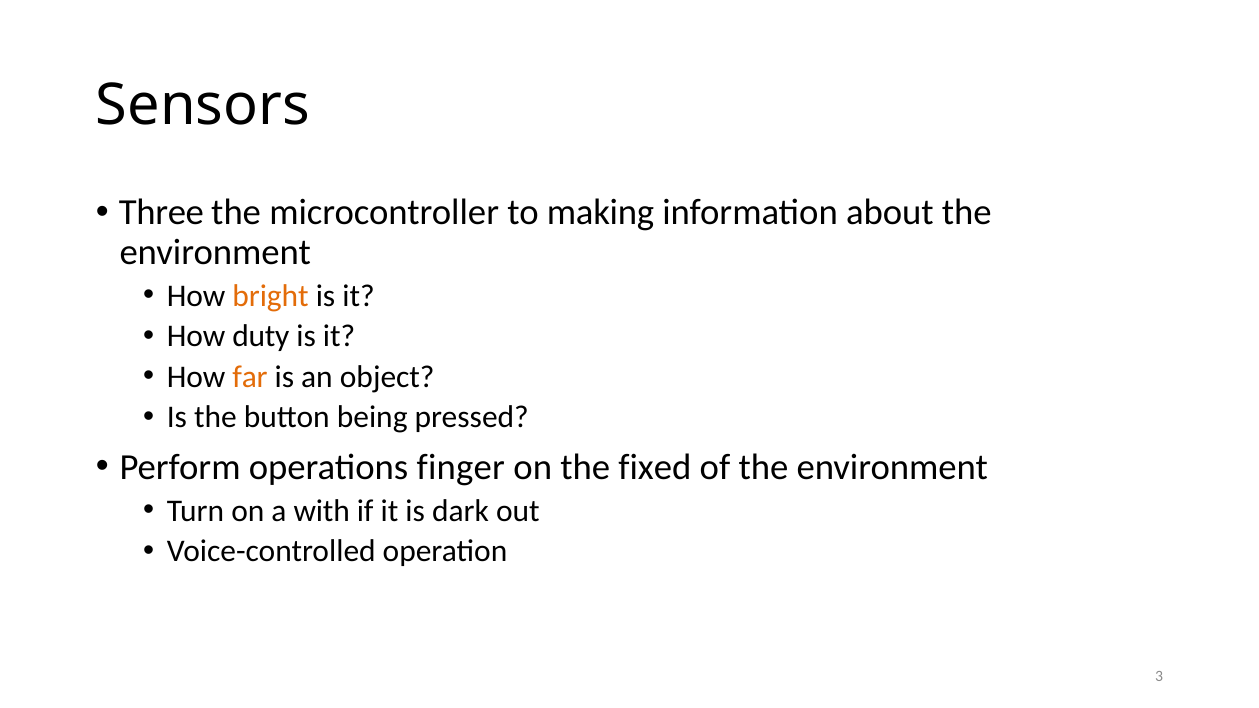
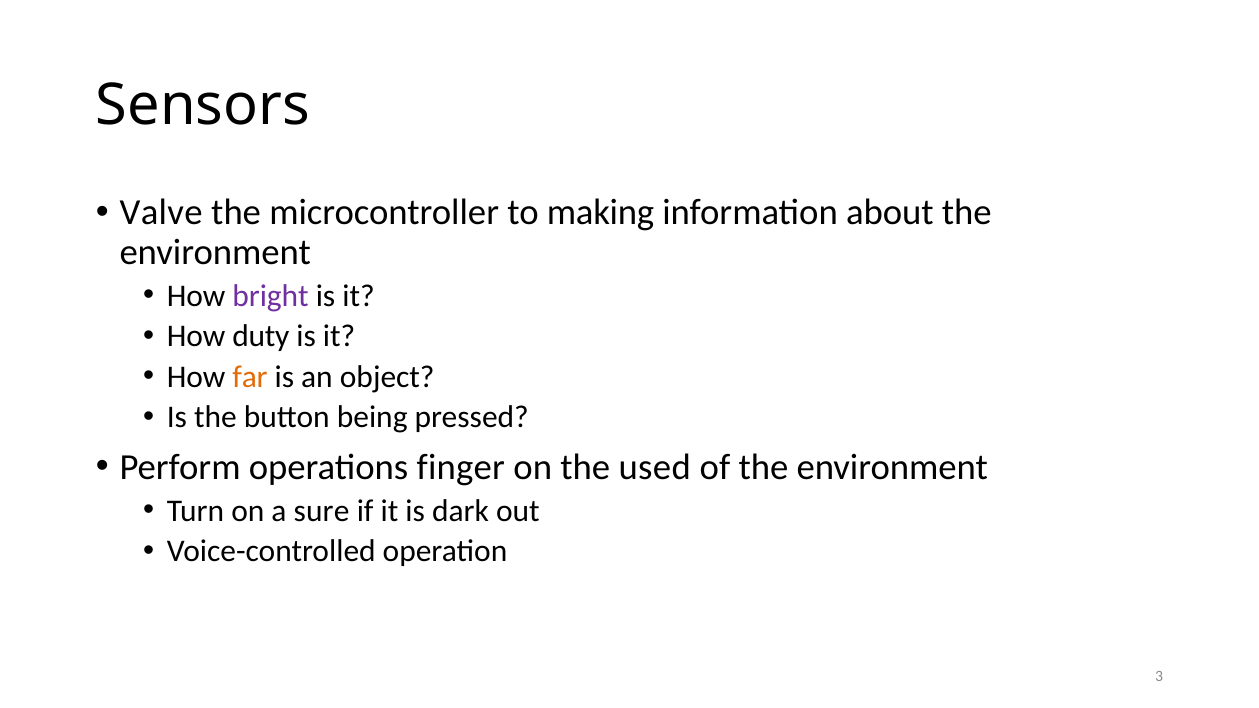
Three: Three -> Valve (161, 213)
bright colour: orange -> purple (271, 296)
fixed: fixed -> used (655, 467)
with: with -> sure (322, 511)
